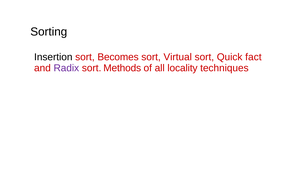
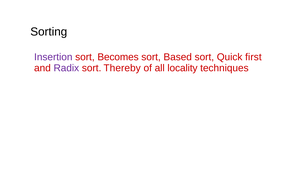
Insertion colour: black -> purple (53, 57)
Virtual: Virtual -> Based (178, 57)
fact: fact -> first (253, 57)
Methods: Methods -> Thereby (122, 68)
